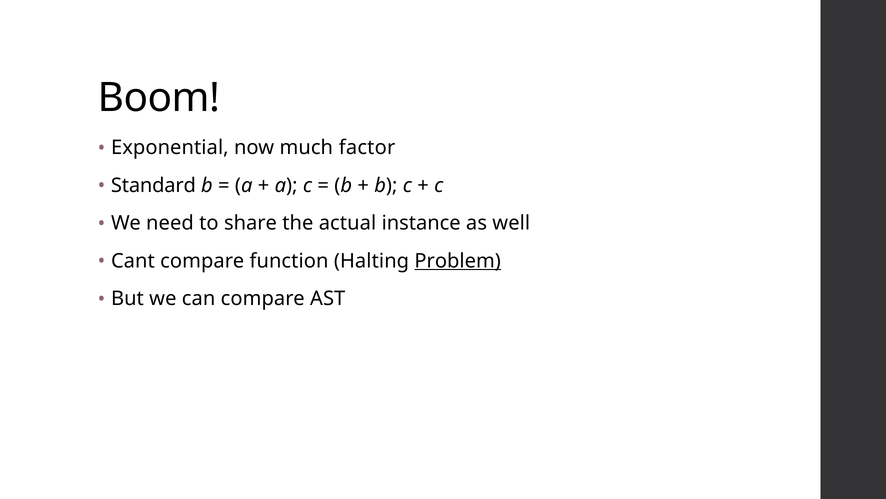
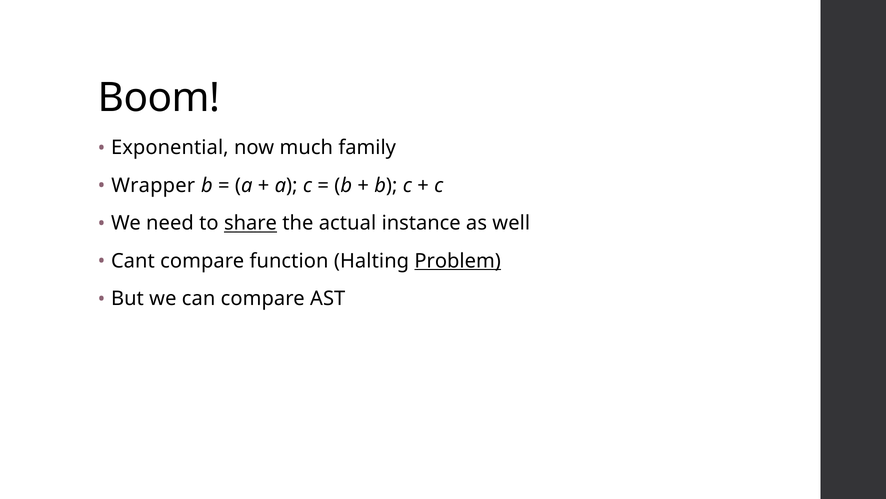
factor: factor -> family (367, 148)
Standard: Standard -> Wrapper (153, 185)
share underline: none -> present (250, 223)
